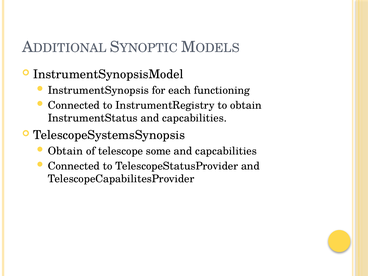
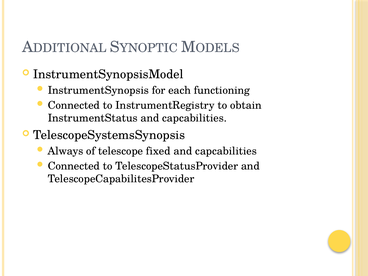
Obtain: Obtain -> Always (66, 151)
some: some -> fixed (158, 151)
